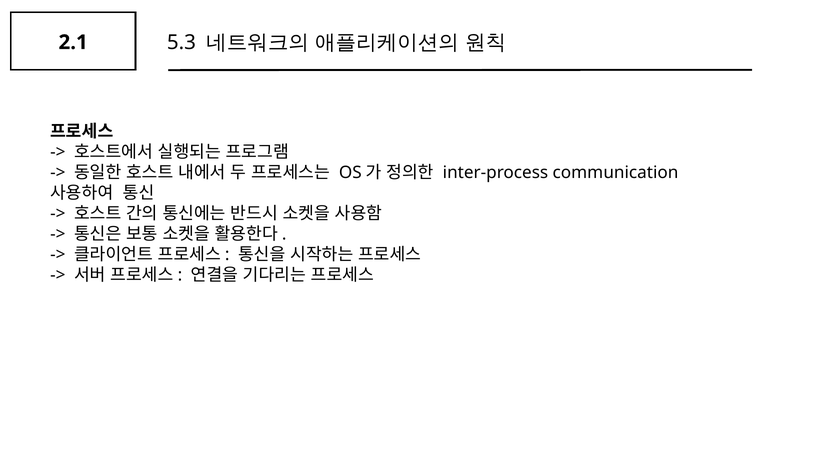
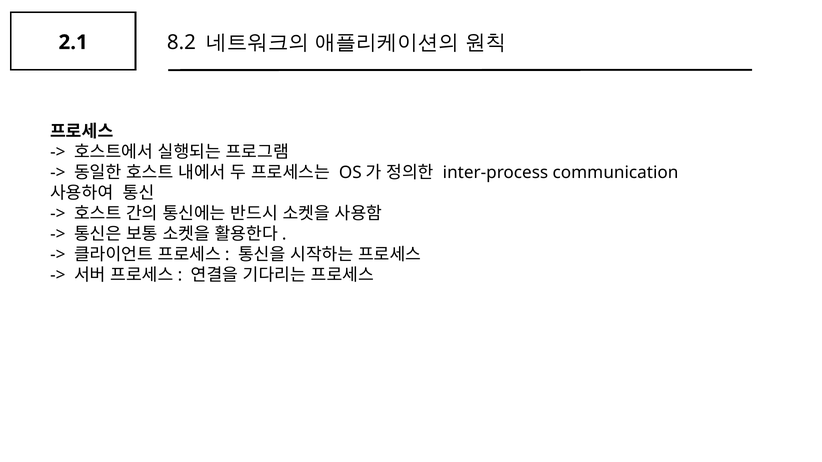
5.3: 5.3 -> 8.2 (181, 42)
